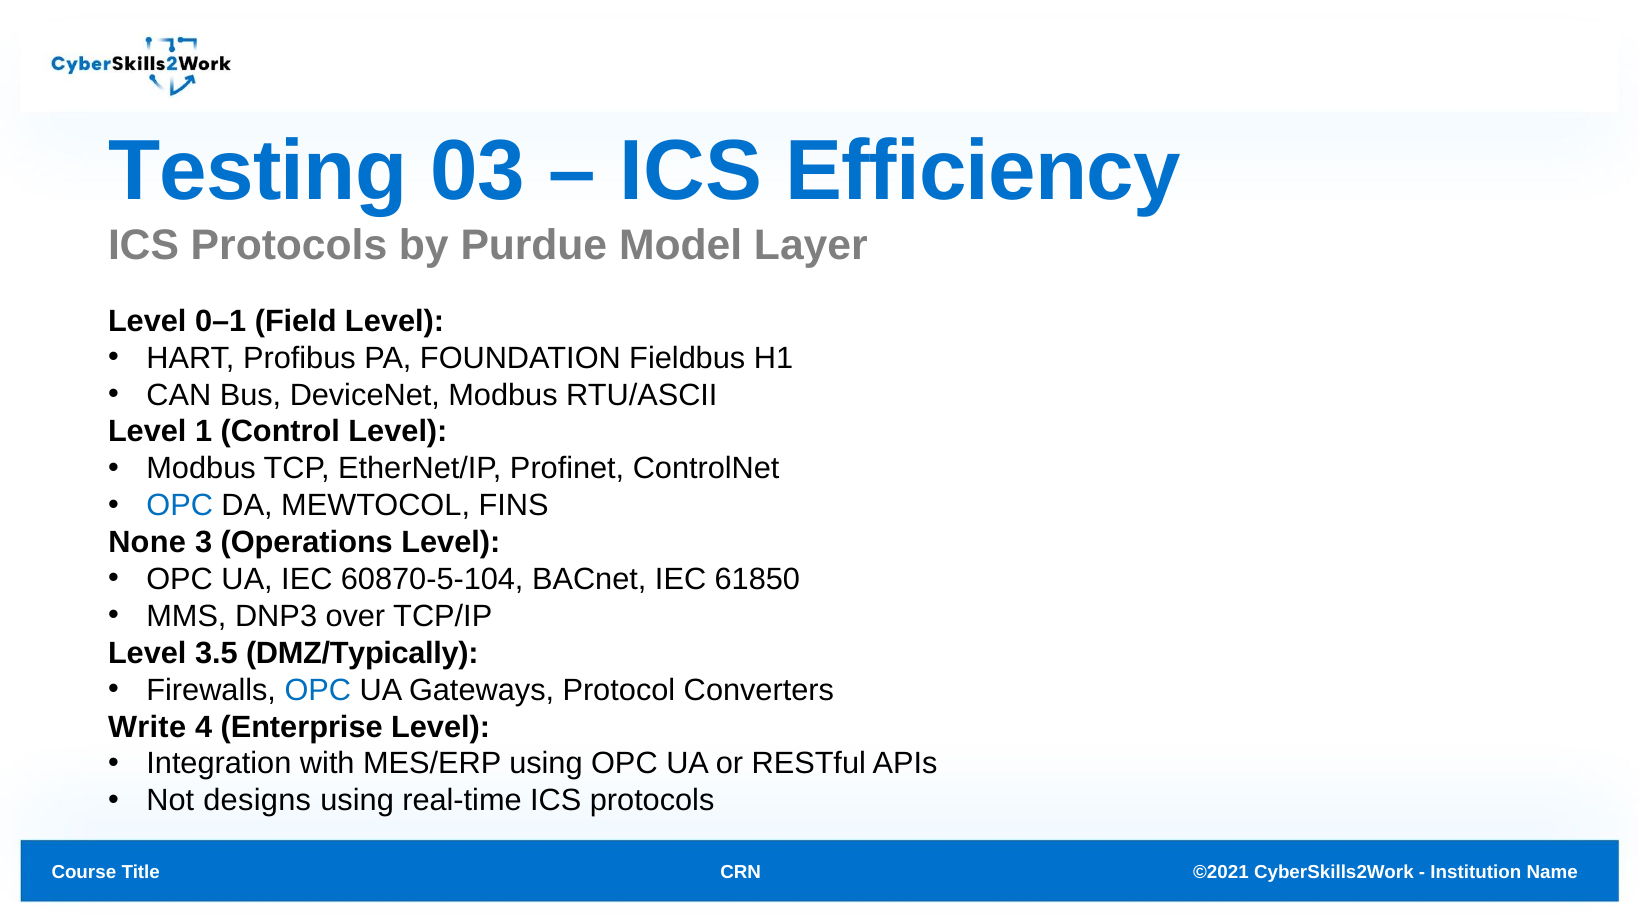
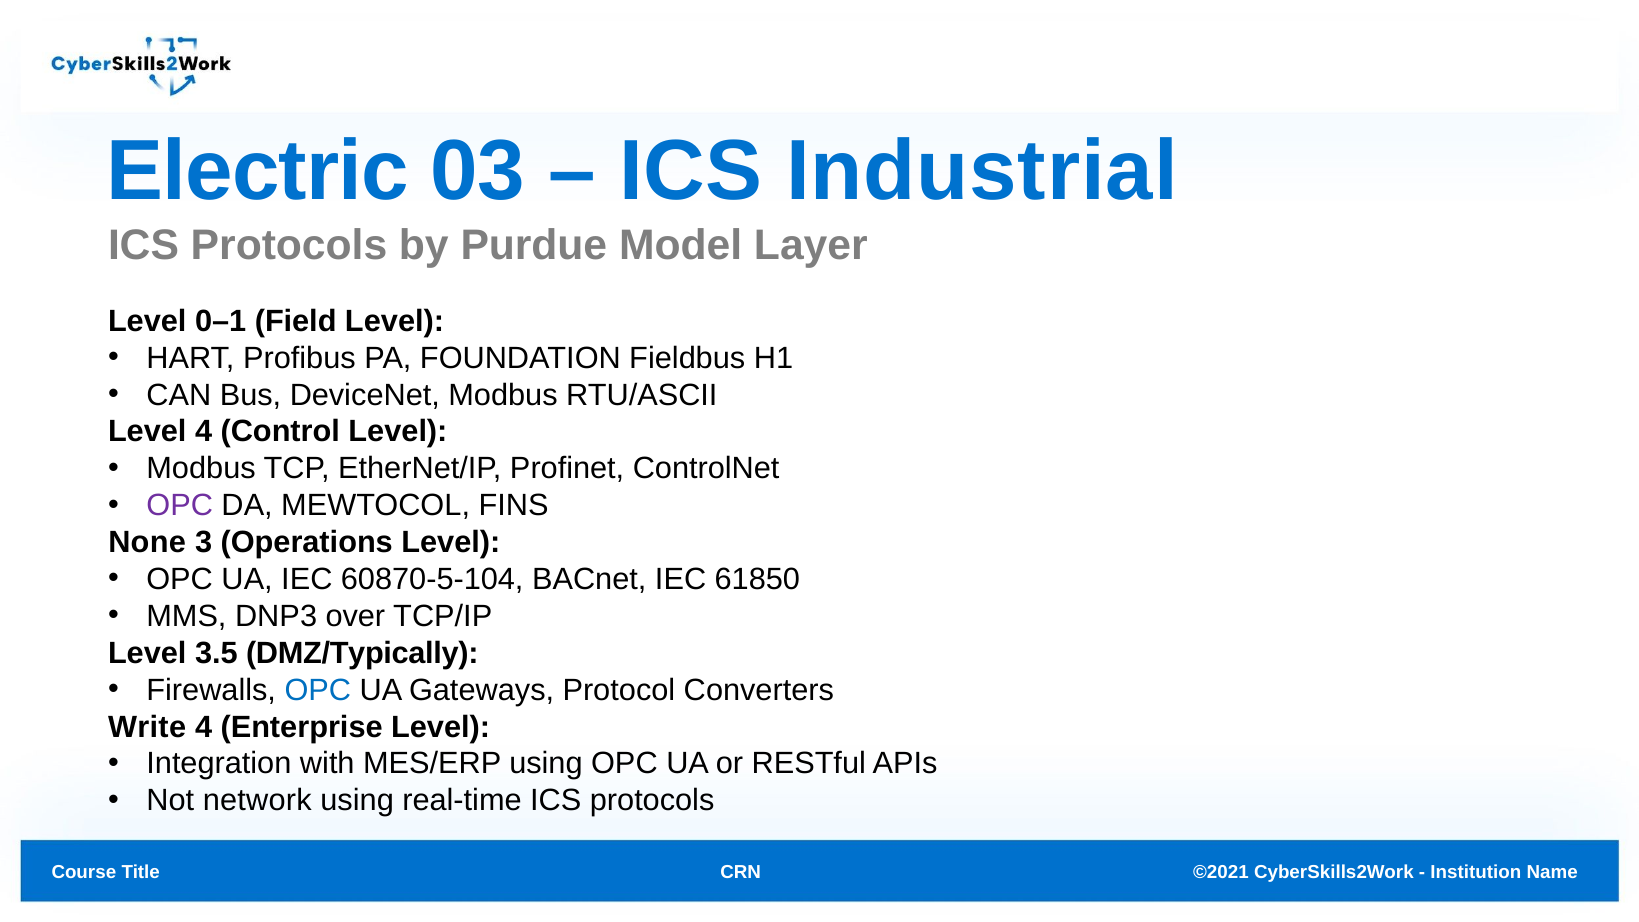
Testing: Testing -> Electric (258, 171)
Efficiency: Efficiency -> Industrial (982, 171)
Level 1: 1 -> 4 (204, 432)
OPC colour: blue -> purple (180, 506)
designs: designs -> network (257, 801)
